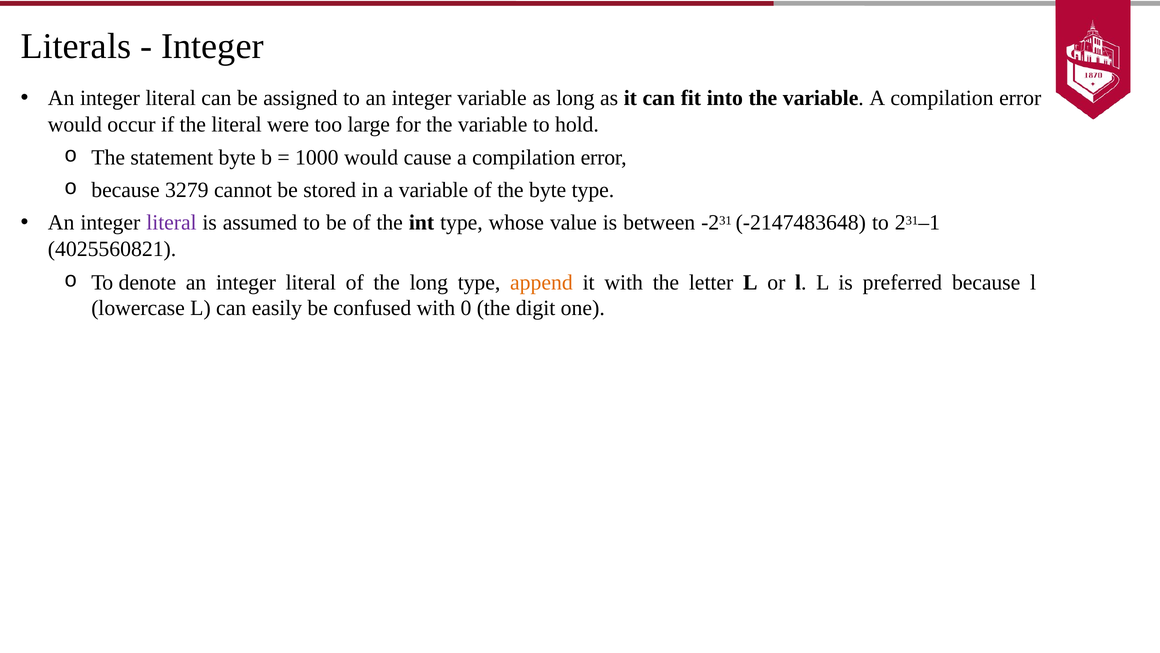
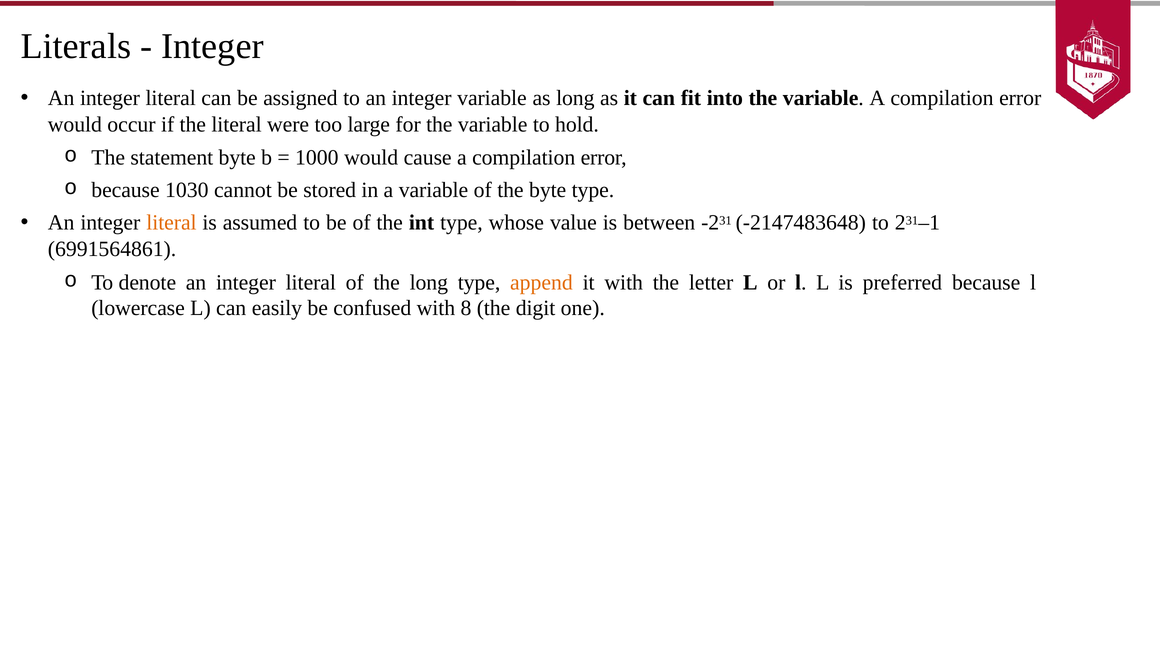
3279: 3279 -> 1030 (187, 190)
literal colour: purple -> orange (171, 223)
4025560821: 4025560821 -> 6991564861 (112, 249)
0: 0 -> 8 (466, 308)
